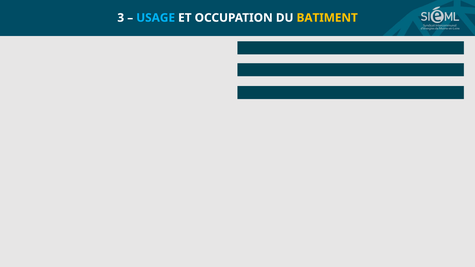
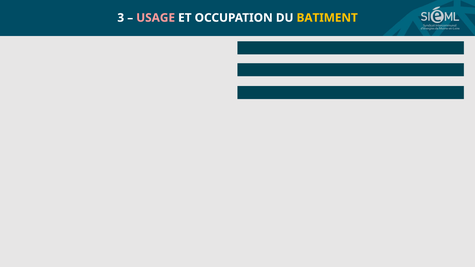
USAGE colour: light blue -> pink (156, 18)
